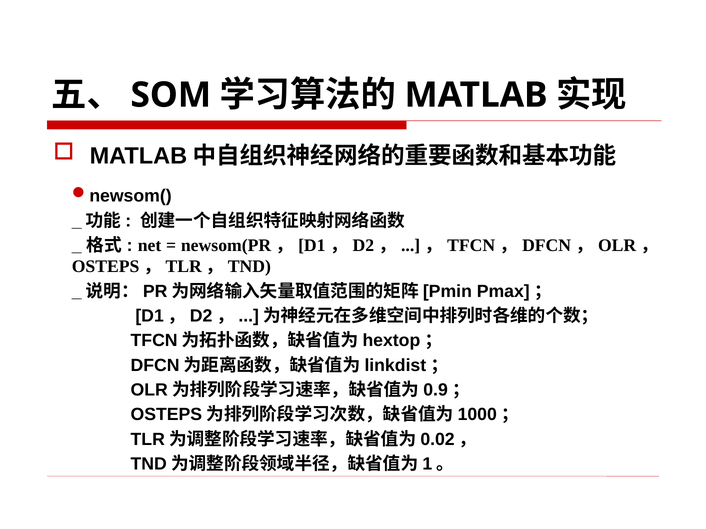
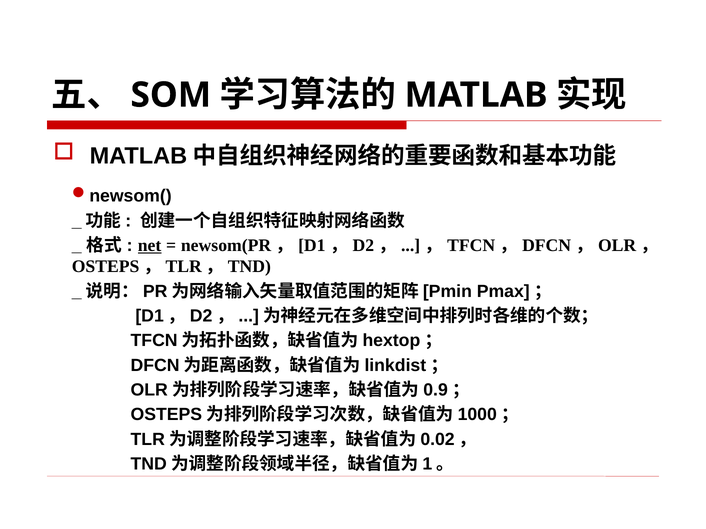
net underline: none -> present (150, 246)
